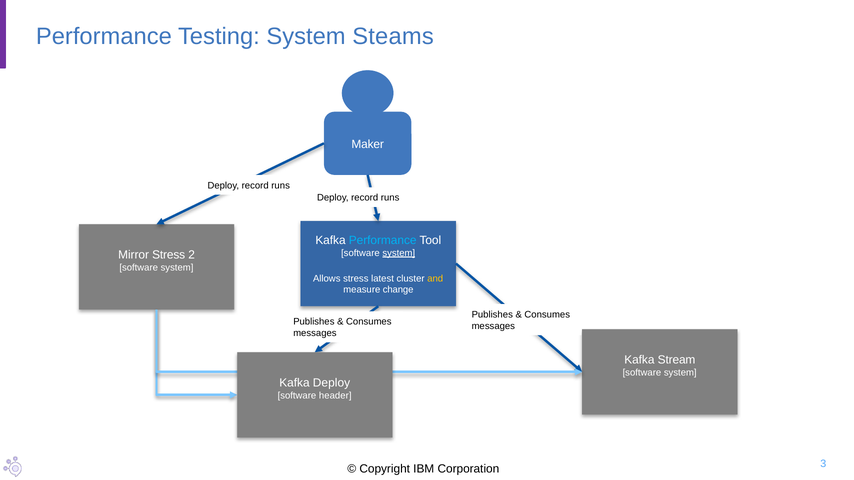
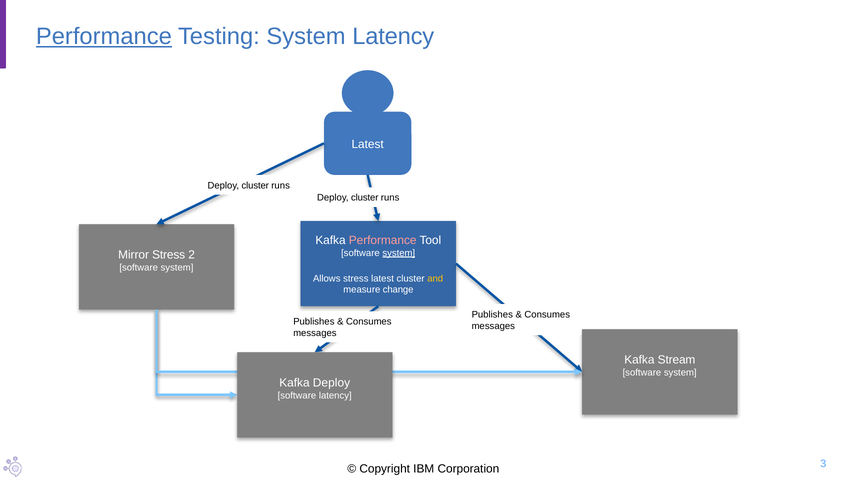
Performance underline: none -> present (104, 37)
System Steams: Steams -> Latency (393, 37)
Maker: Maker -> Latest (368, 144)
record: record -> cluster (255, 186)
record: record -> cluster (365, 198)
Performance colour: light blue -> pink (383, 240)
software header: header -> latency (335, 396)
